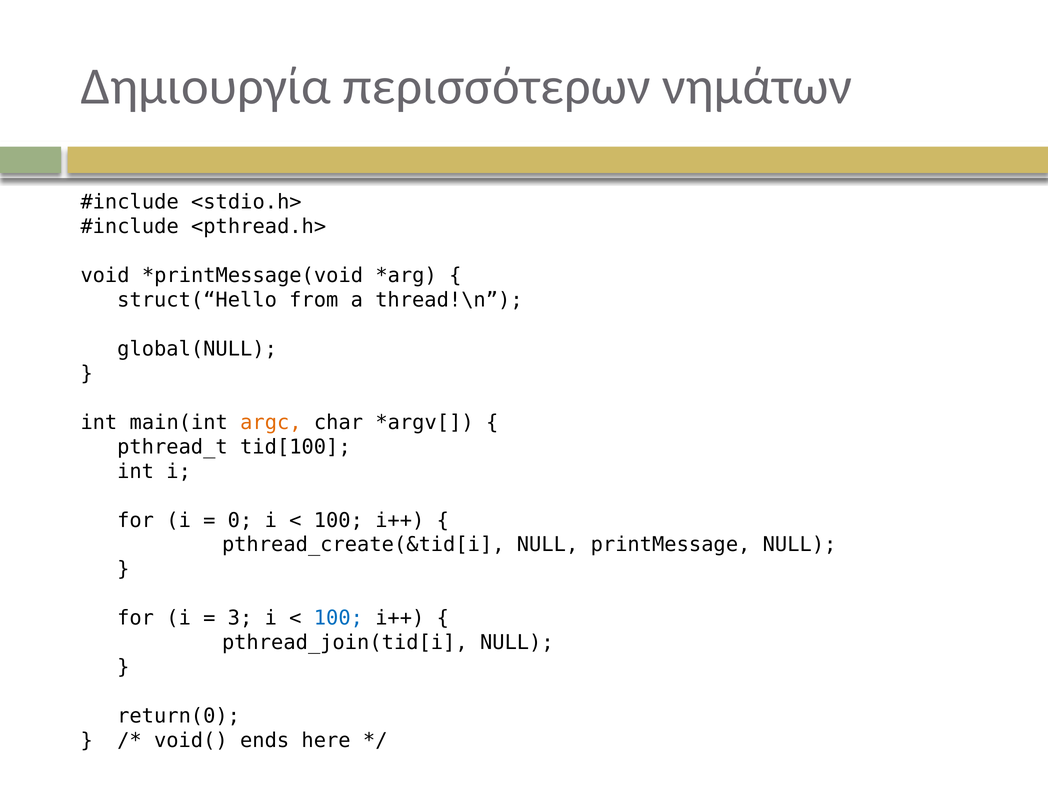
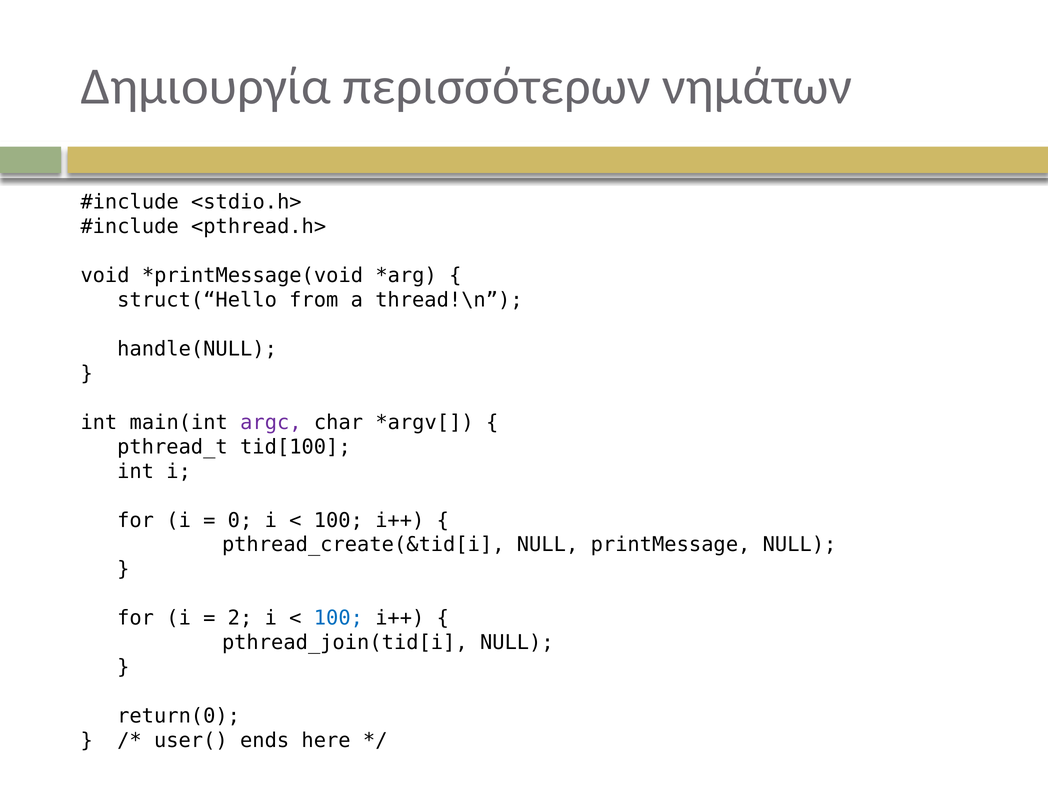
global(NULL: global(NULL -> handle(NULL (197, 349)
argc colour: orange -> purple (271, 422)
3: 3 -> 2 (240, 618)
void(: void( -> user( (191, 740)
